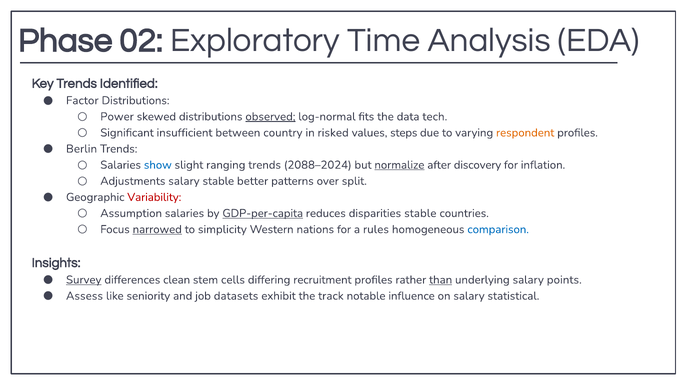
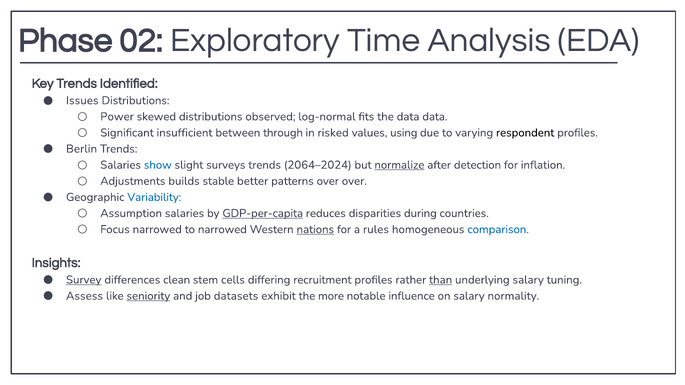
Factor: Factor -> Issues (82, 101)
observed underline: present -> none (270, 117)
data tech: tech -> data (435, 117)
country: country -> through (283, 133)
steps: steps -> using (404, 133)
respondent colour: orange -> black (525, 133)
ranging: ranging -> surveys (226, 165)
2088–2024: 2088–2024 -> 2064–2024 (318, 165)
discovery: discovery -> detection (477, 165)
Adjustments salary: salary -> builds (184, 181)
over split: split -> over (354, 181)
Variability colour: red -> blue (154, 197)
disparities stable: stable -> during (420, 213)
narrowed underline: present -> none (157, 230)
to simplicity: simplicity -> narrowed (222, 230)
nations underline: none -> present (315, 230)
points: points -> tuning (564, 280)
seniority underline: none -> present (148, 296)
track: track -> more (331, 296)
statistical: statistical -> normality (513, 296)
